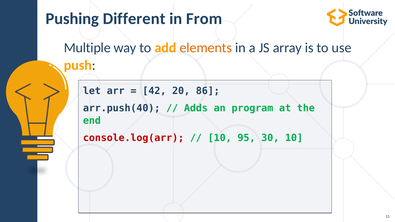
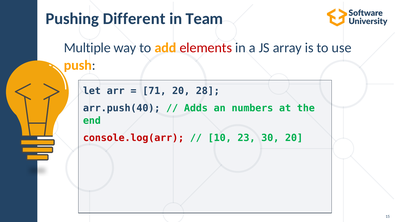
From: From -> Team (204, 19)
elements colour: orange -> red (206, 48)
42: 42 -> 71 (154, 91)
86: 86 -> 28 (208, 91)
program: program -> numbers (252, 108)
95: 95 -> 23 (246, 138)
30 10: 10 -> 20 (294, 138)
